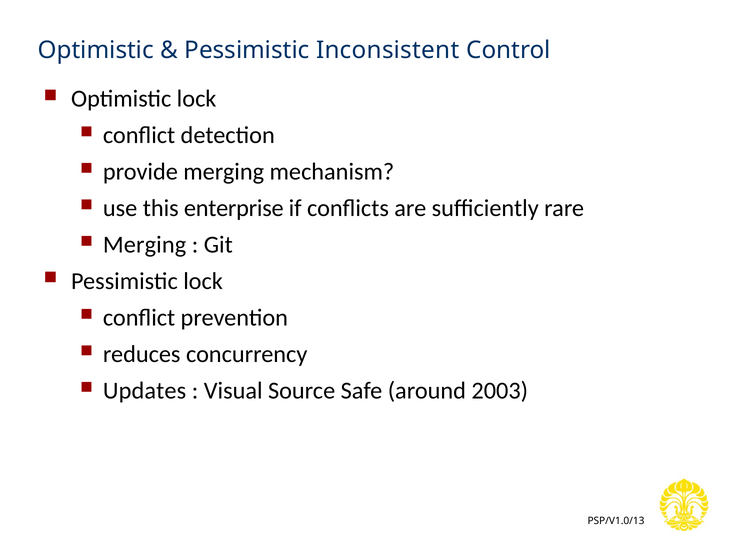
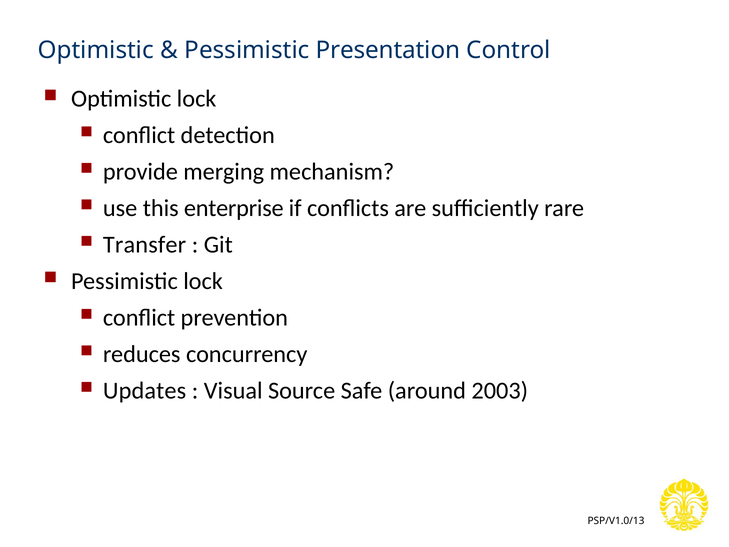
Inconsistent: Inconsistent -> Presentation (388, 50)
Merging: Merging -> Transfer (145, 245)
